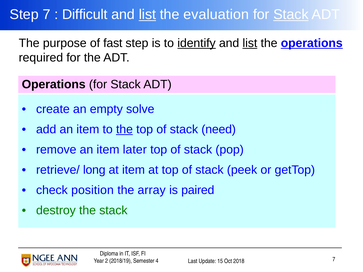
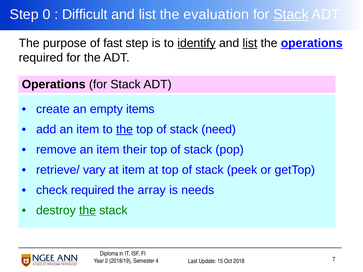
Step 7: 7 -> 0 (46, 15)
list underline: present -> none (147, 15)
solve: solve -> items (140, 109)
later: later -> their (135, 150)
long: long -> vary (94, 170)
check position: position -> required (93, 190)
paired: paired -> needs (198, 190)
the underline: none -> present (88, 210)
